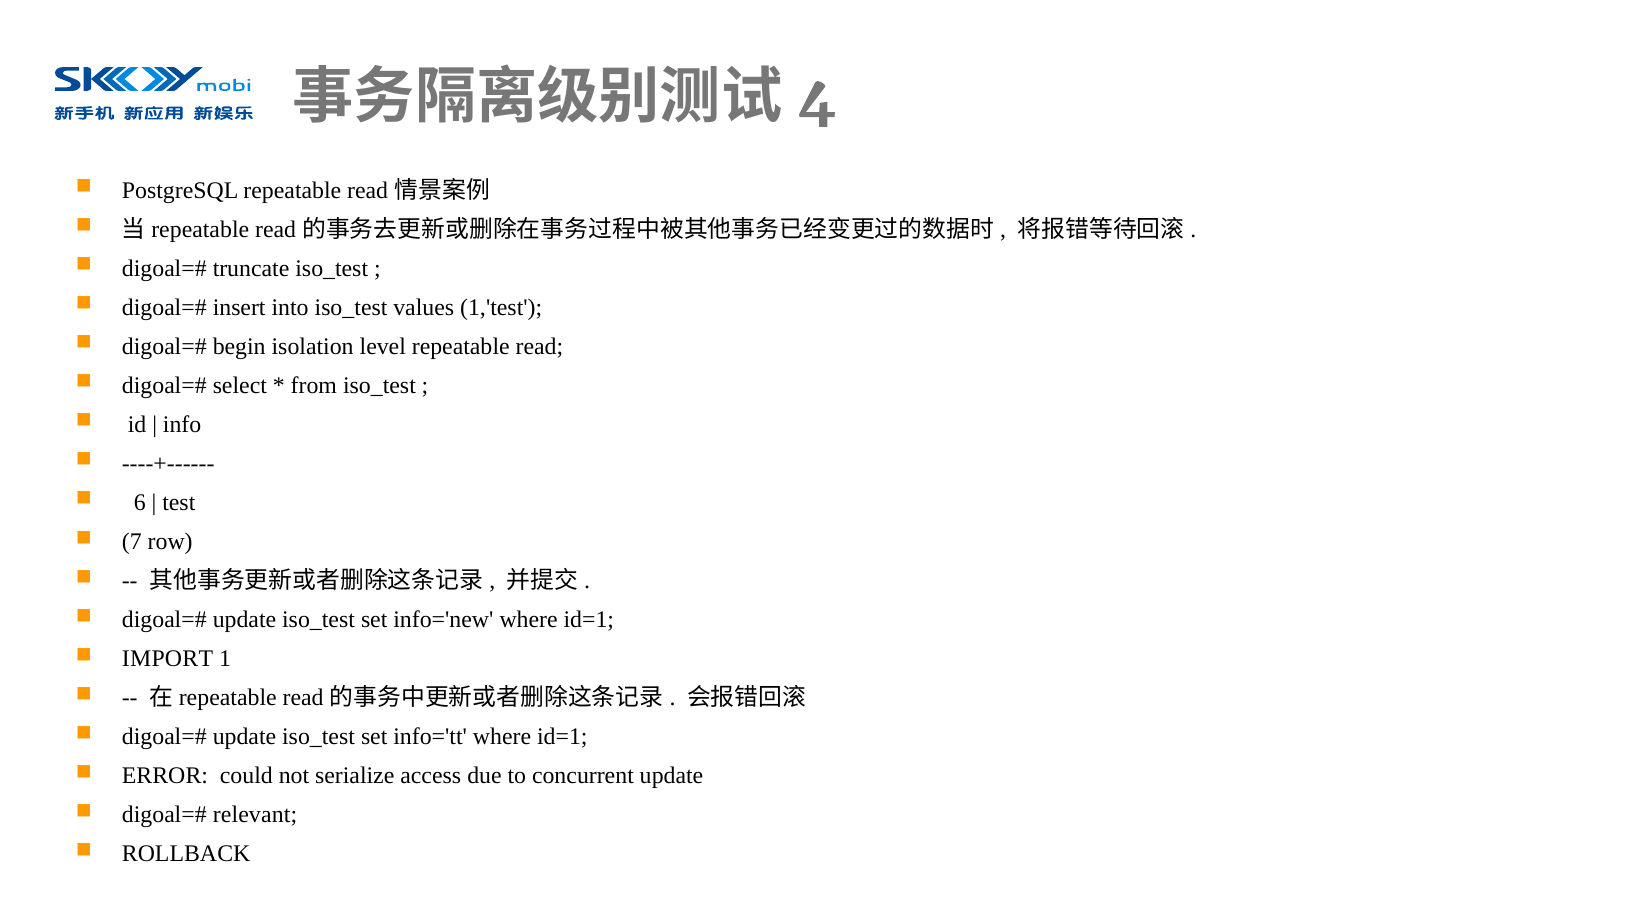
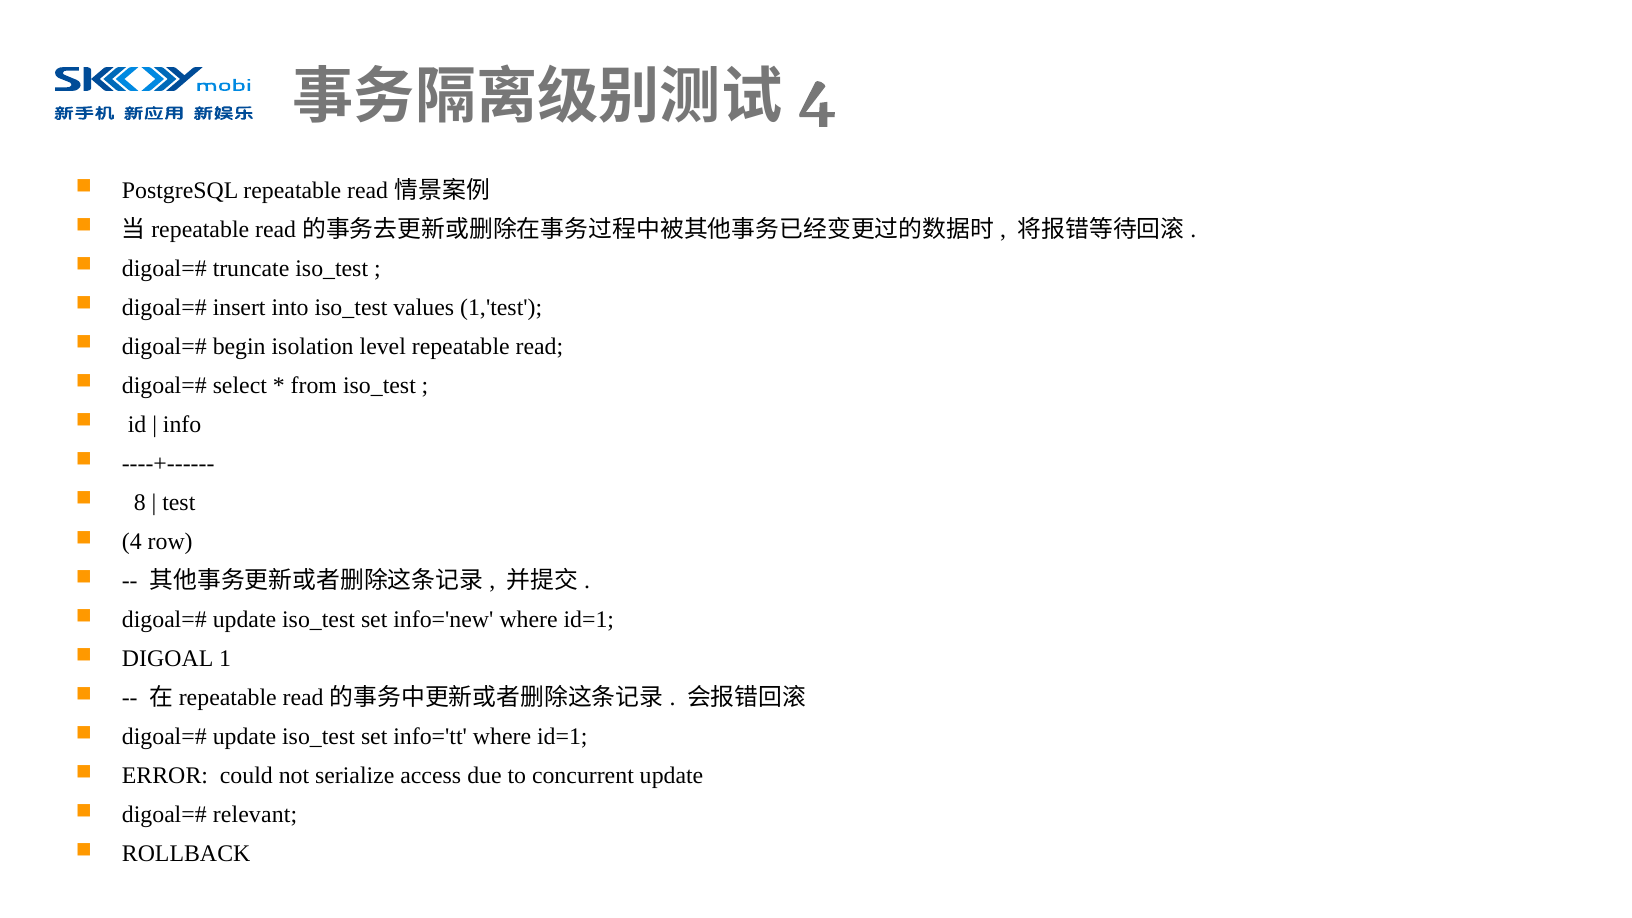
6: 6 -> 8 (140, 503)
7: 7 -> 4 (132, 542)
IMPORT: IMPORT -> DIGOAL (168, 659)
